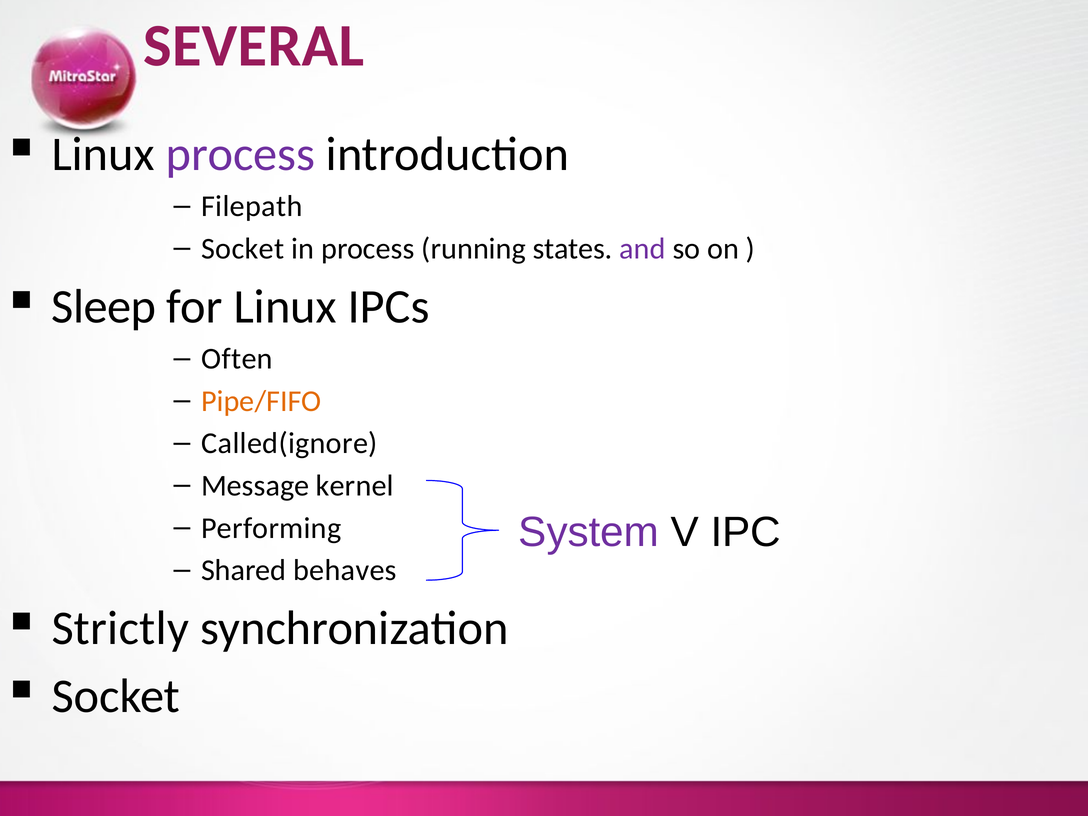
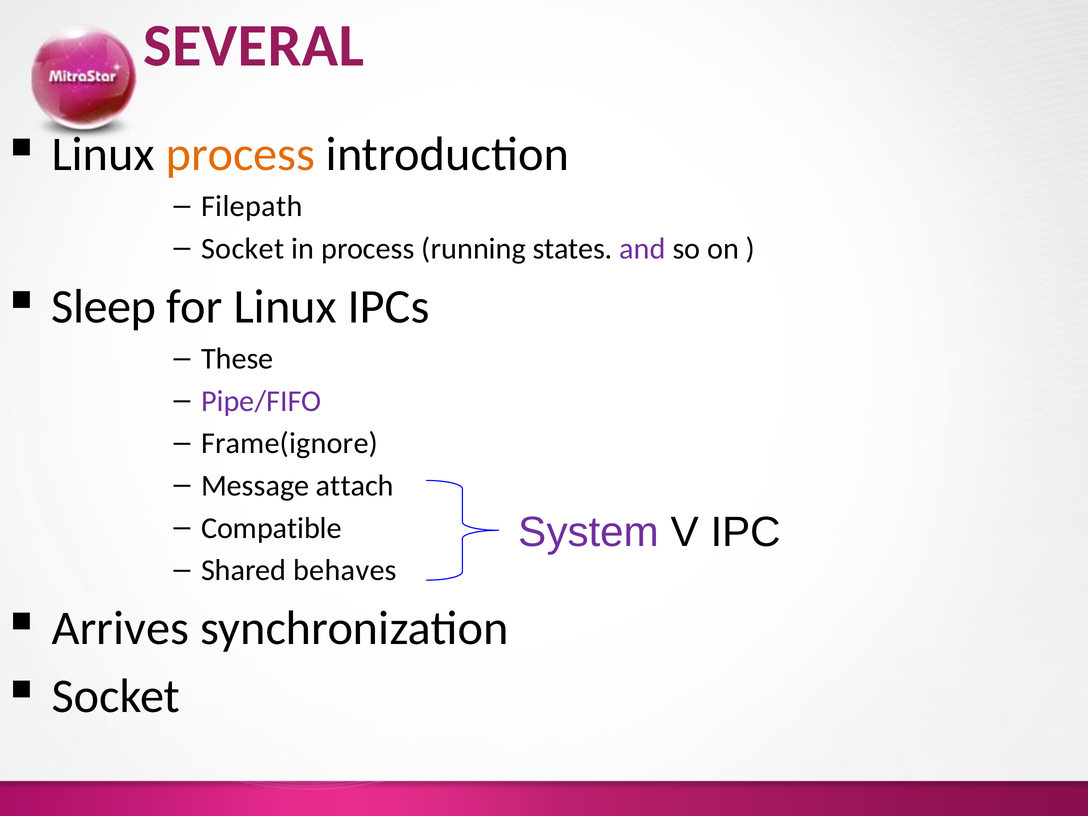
process colour: purple -> orange (240, 154)
Often: Often -> These (237, 359)
Pipe/FIFO colour: orange -> purple (261, 401)
Called(ignore: Called(ignore -> Frame(ignore (290, 443)
kernel: kernel -> attach (355, 486)
Performing: Performing -> Compatible (271, 528)
Strictly: Strictly -> Arrives (120, 628)
